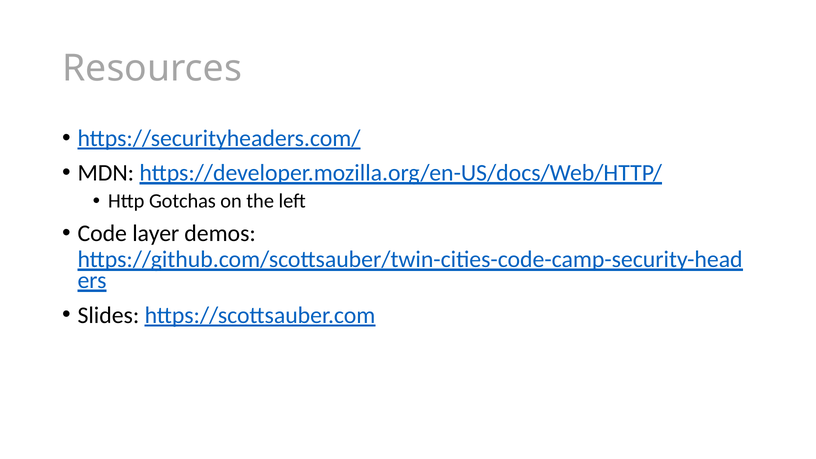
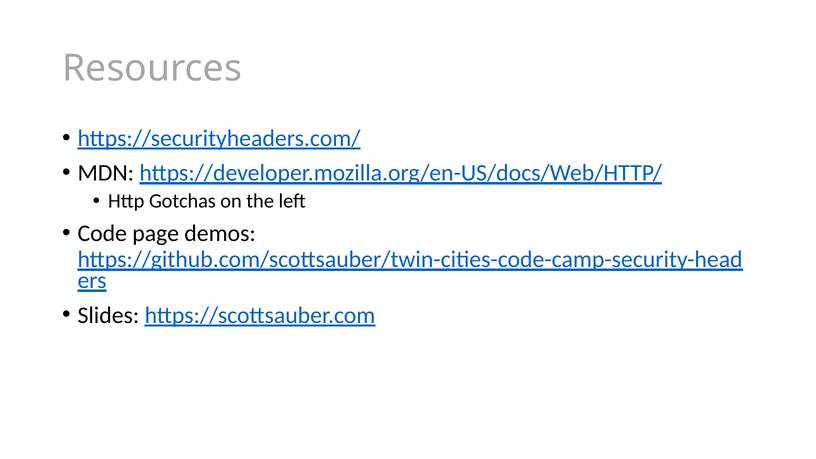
layer: layer -> page (156, 234)
